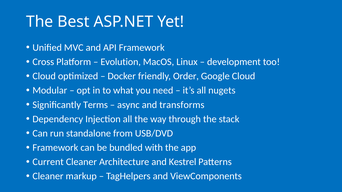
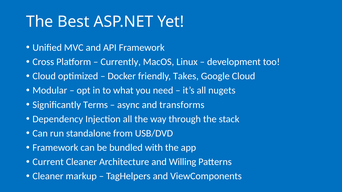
Evolution: Evolution -> Currently (121, 62)
Order: Order -> Takes (186, 76)
Kestrel: Kestrel -> Willing (183, 162)
